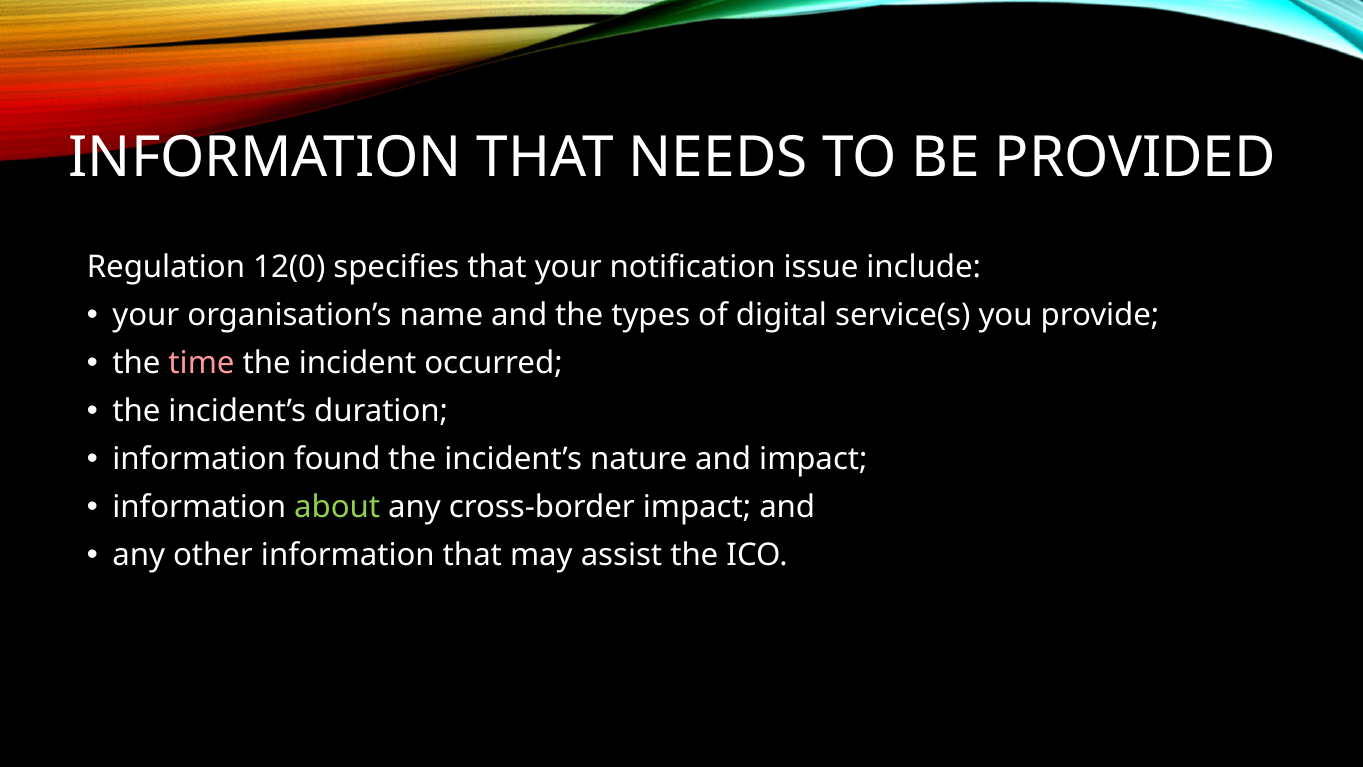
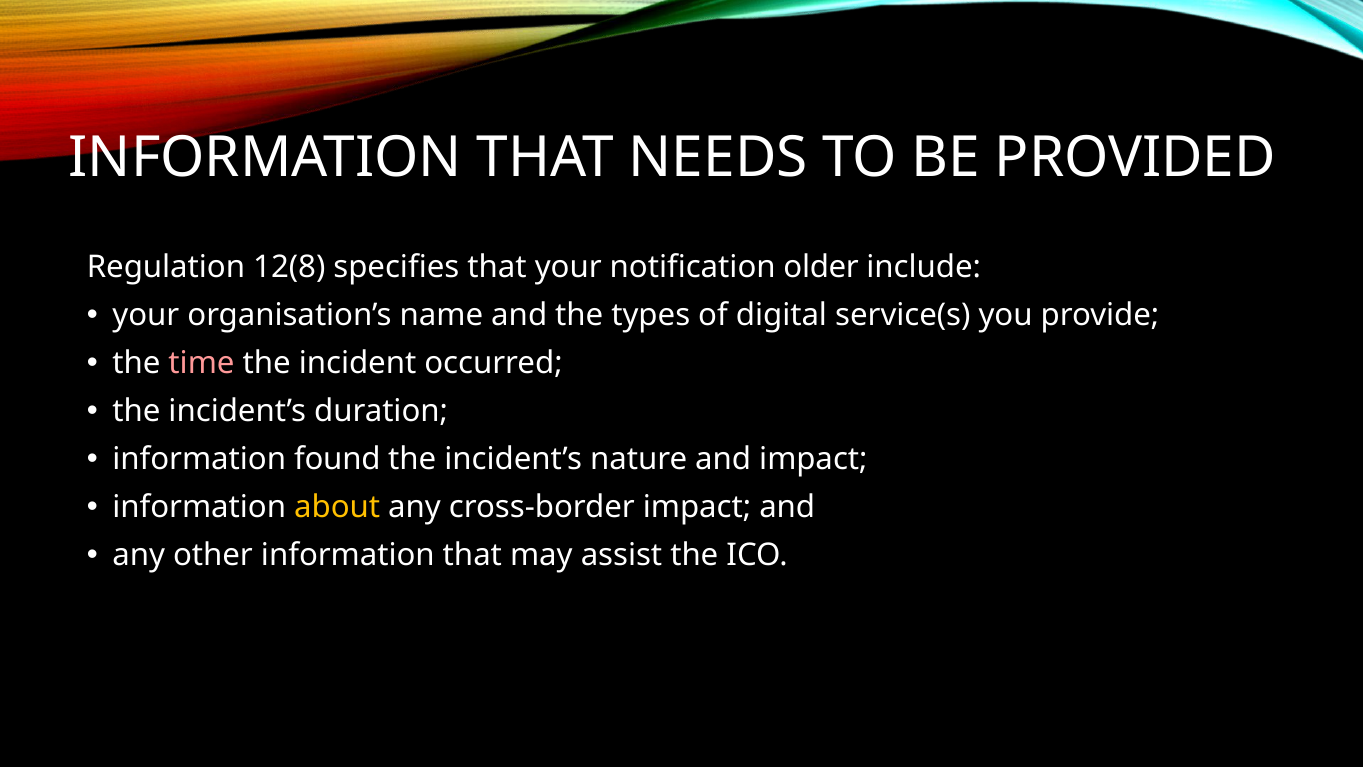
12(0: 12(0 -> 12(8 (289, 267)
issue: issue -> older (821, 267)
about colour: light green -> yellow (337, 507)
